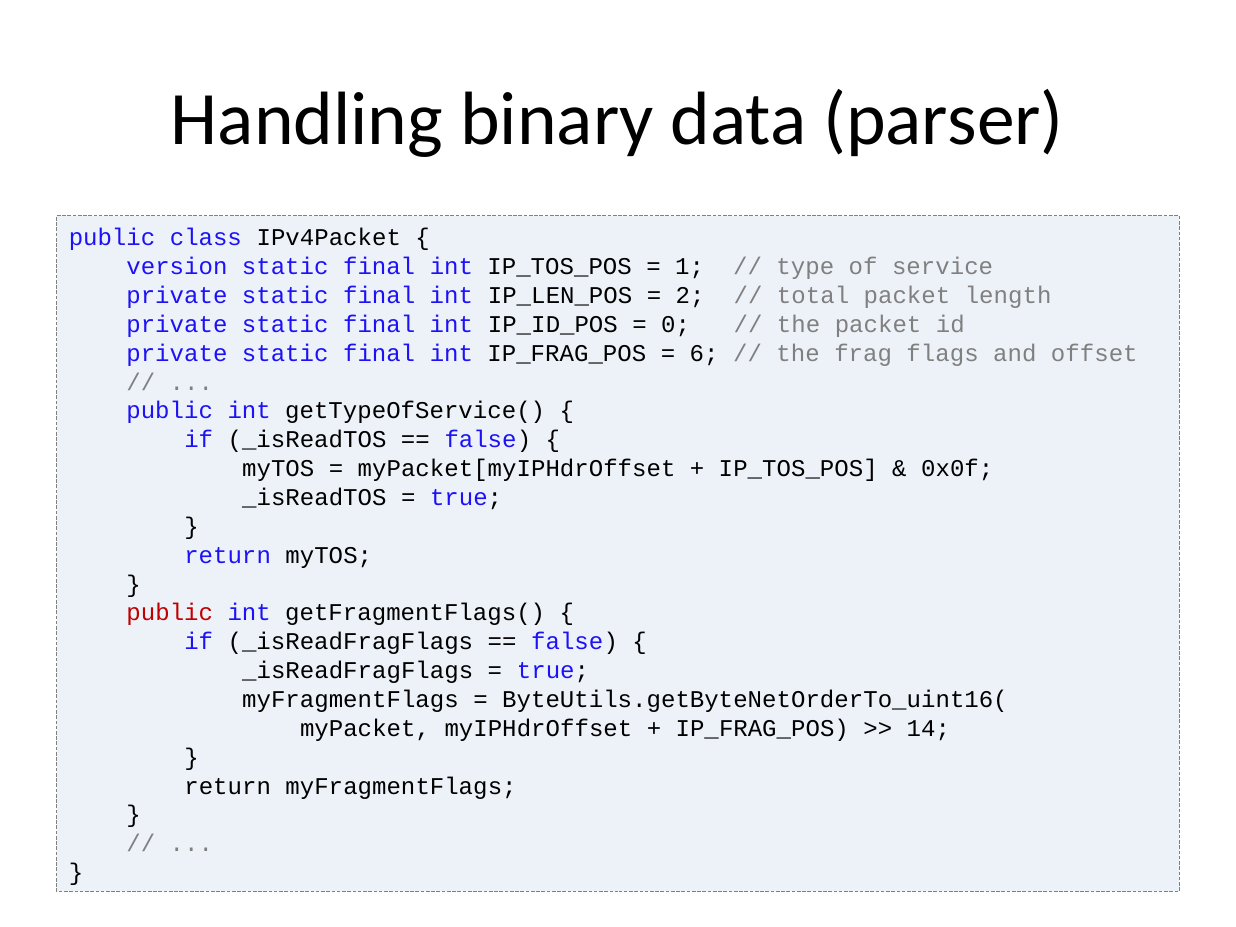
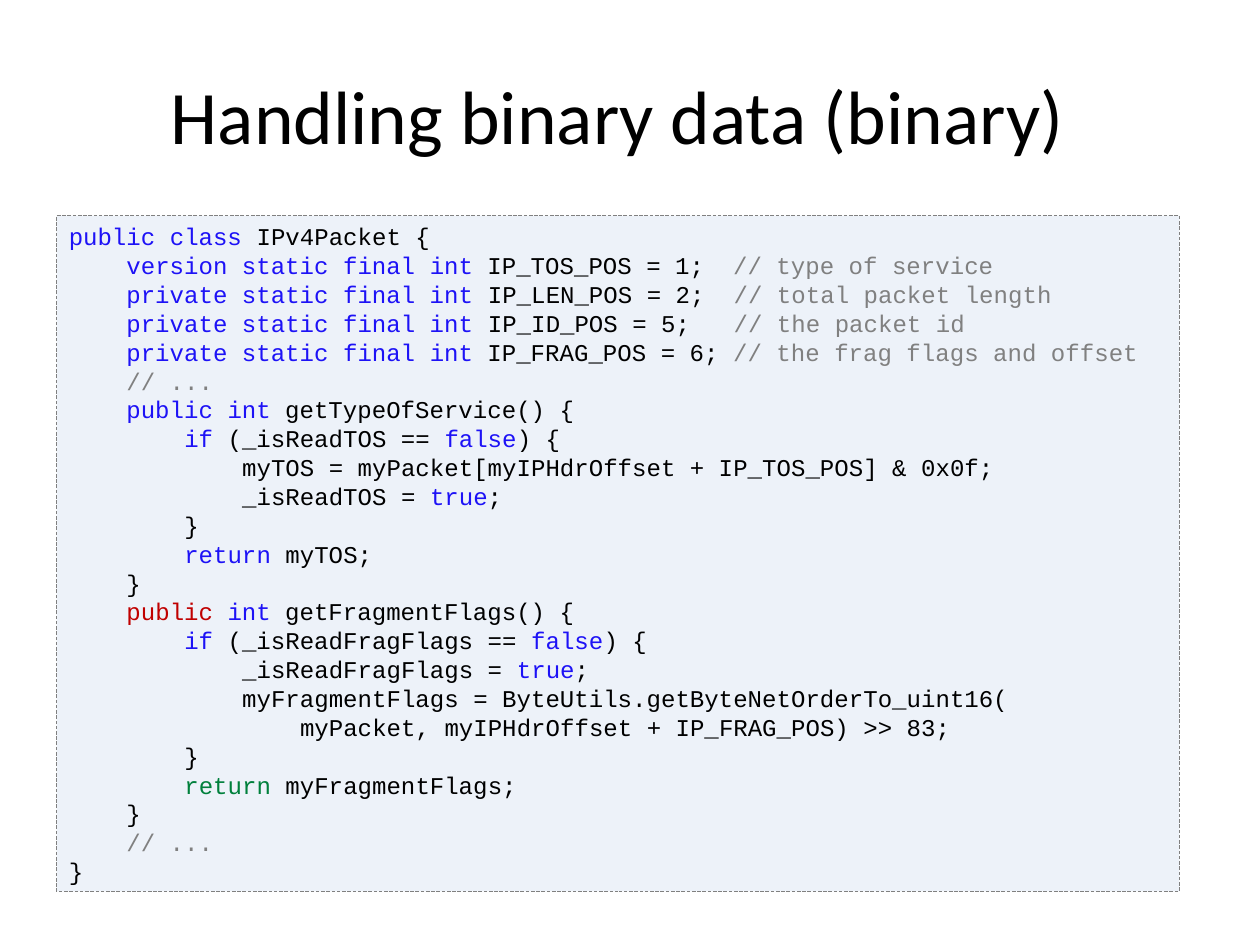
data parser: parser -> binary (944, 120)
0: 0 -> 5 (676, 324)
14: 14 -> 83 (928, 728)
return colour: black -> green (228, 786)
